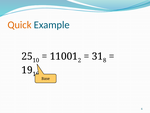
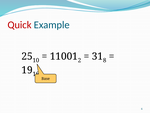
Quick colour: orange -> red (19, 25)
